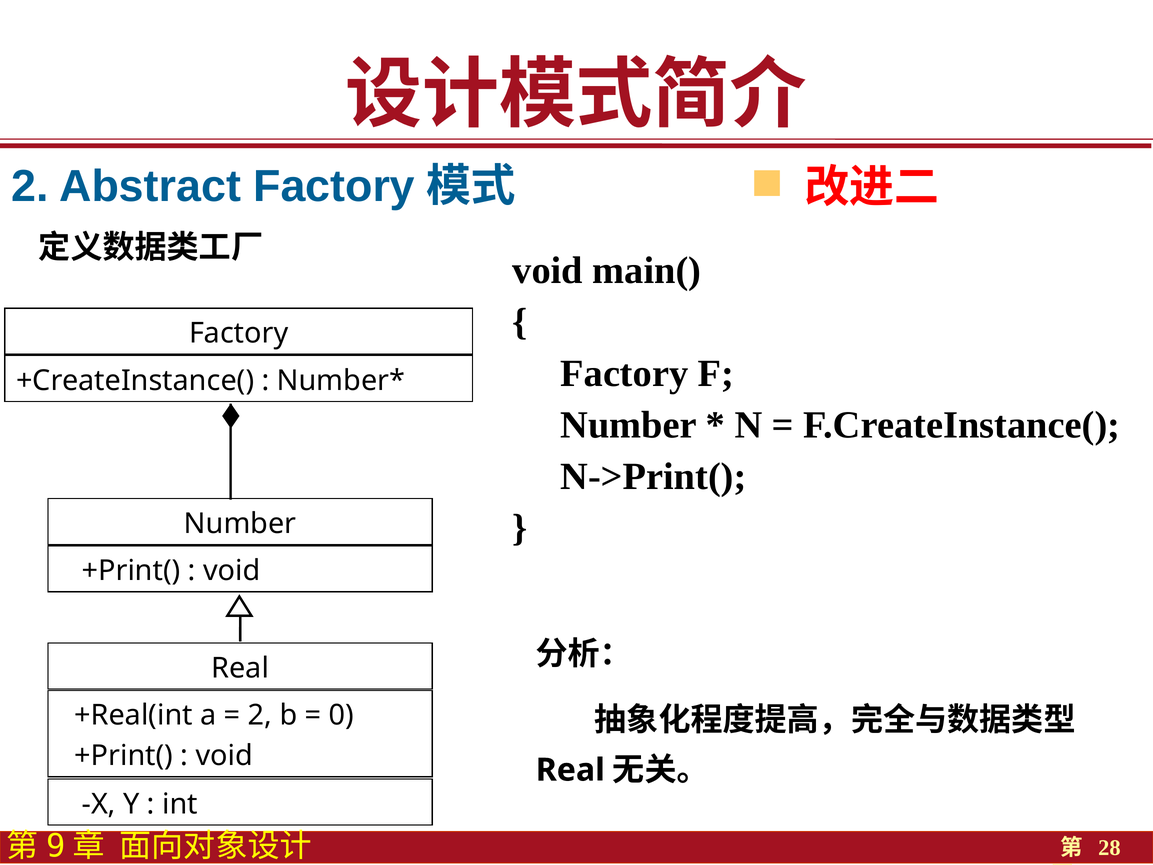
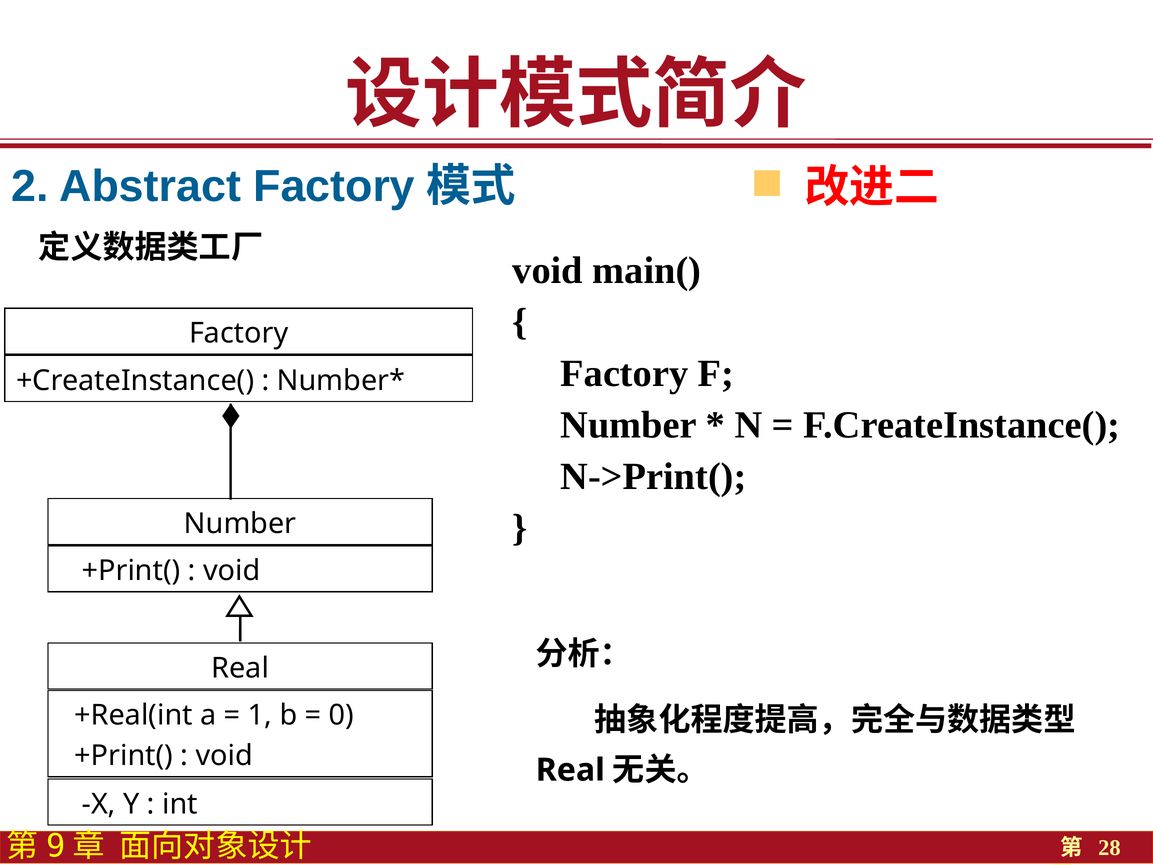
2: 2 -> 1 (260, 715)
